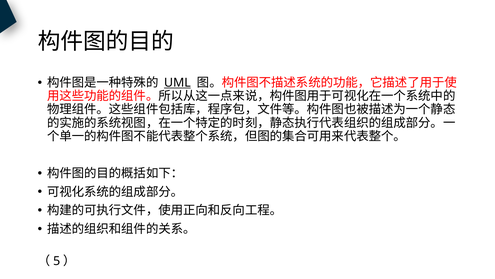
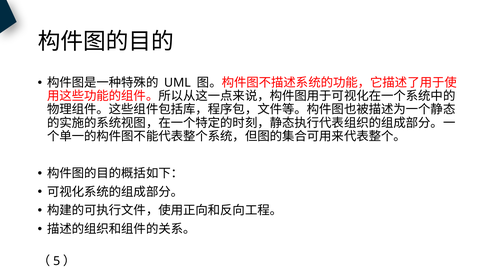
UML underline: present -> none (177, 83)
